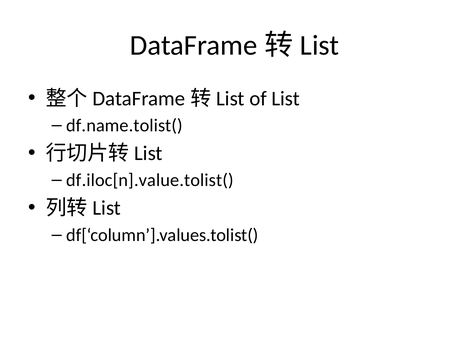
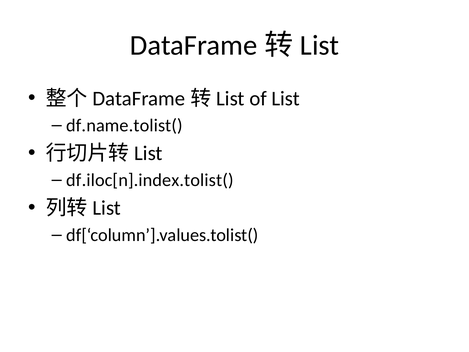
df.iloc[n].value.tolist(: df.iloc[n].value.tolist( -> df.iloc[n].index.tolist( (150, 180)
